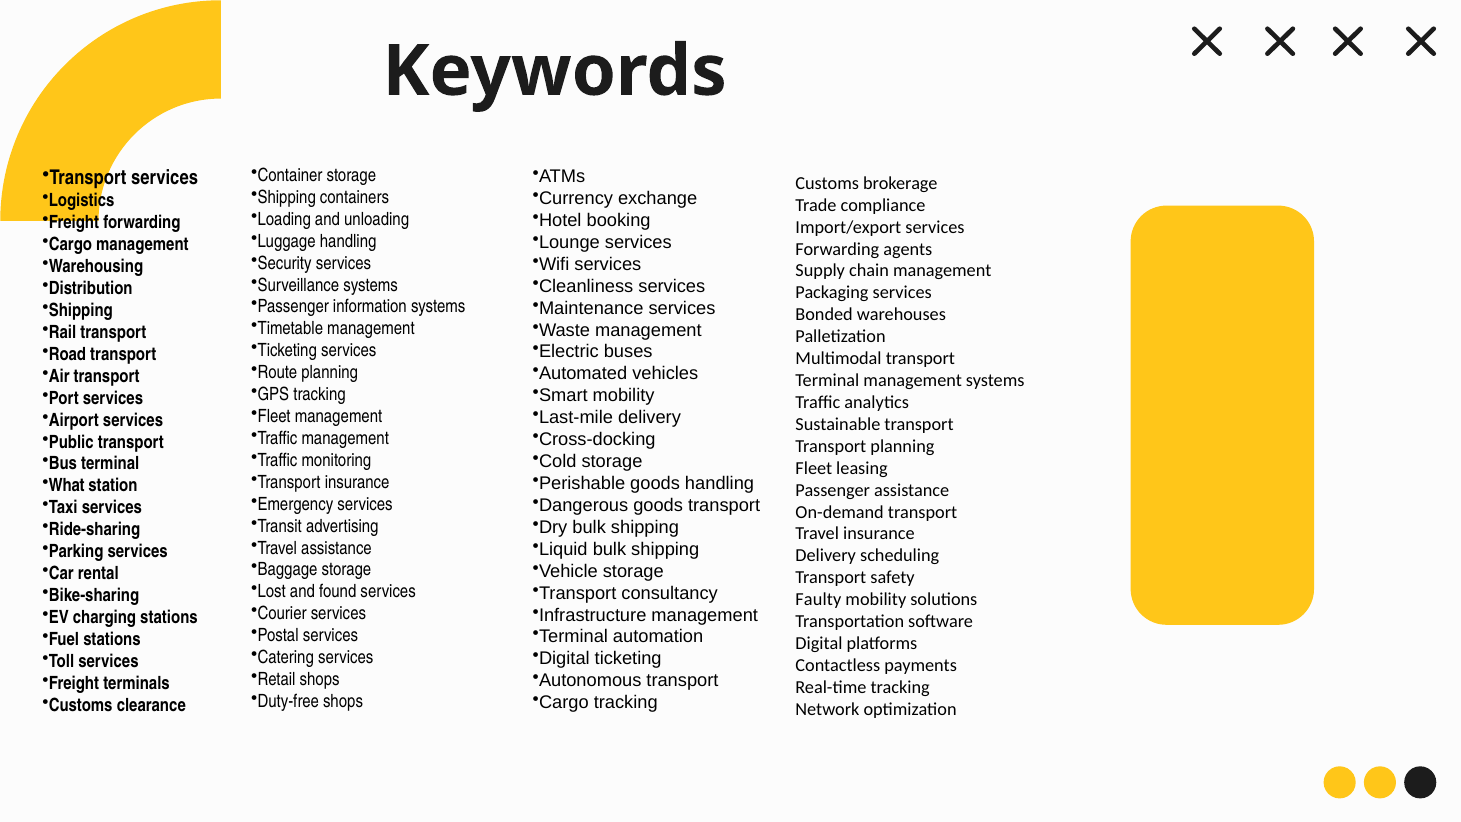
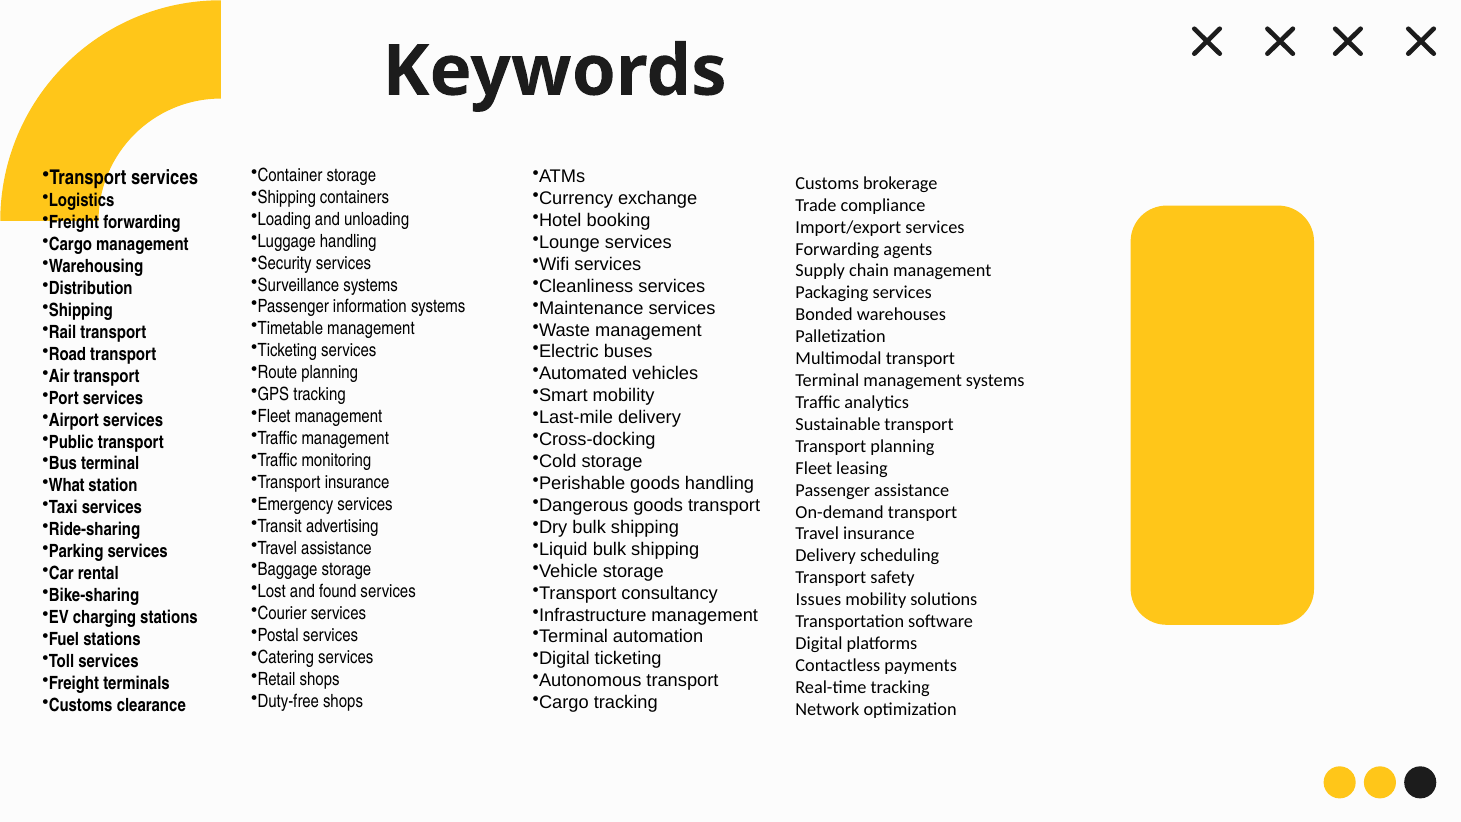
Faulty: Faulty -> Issues (818, 600)
